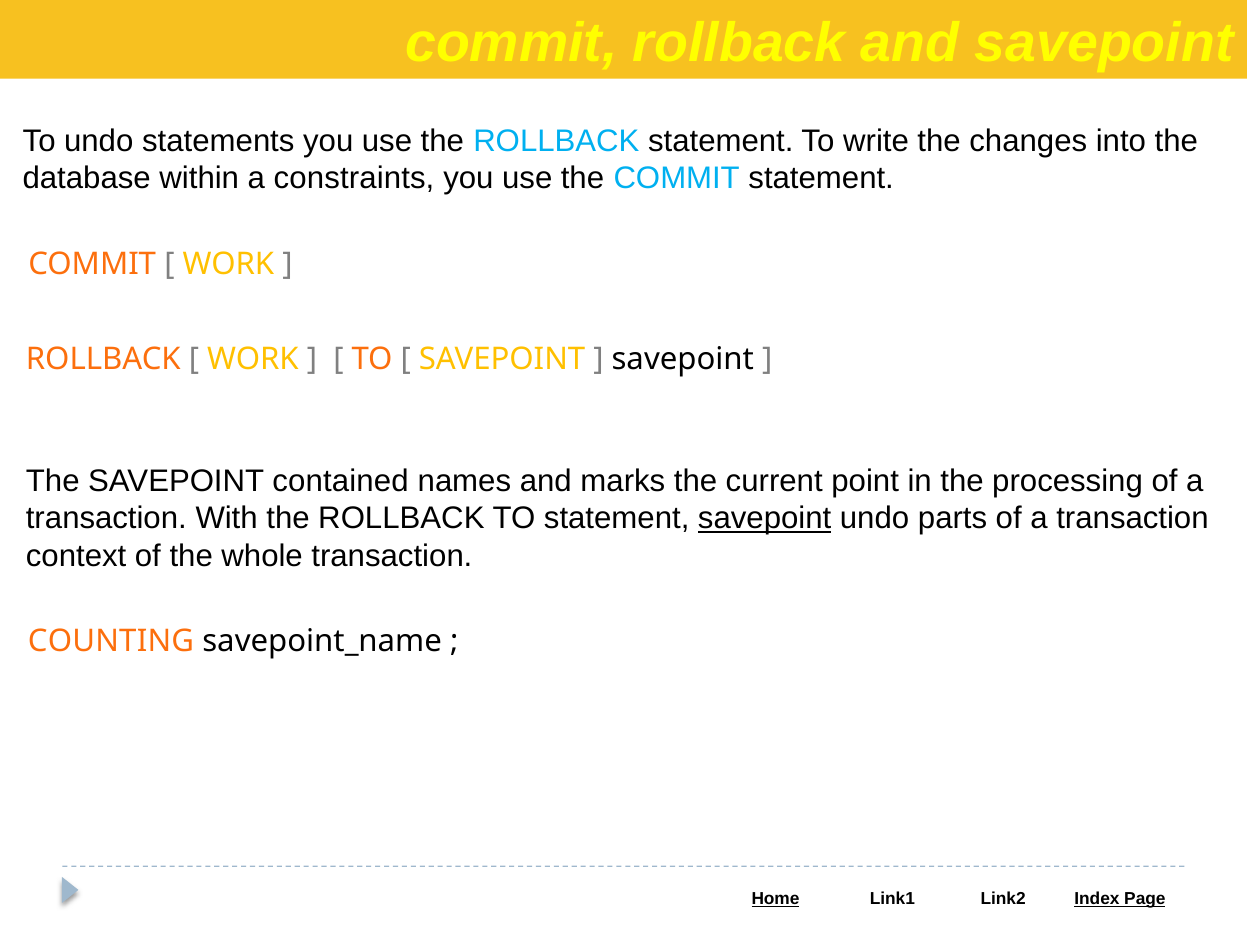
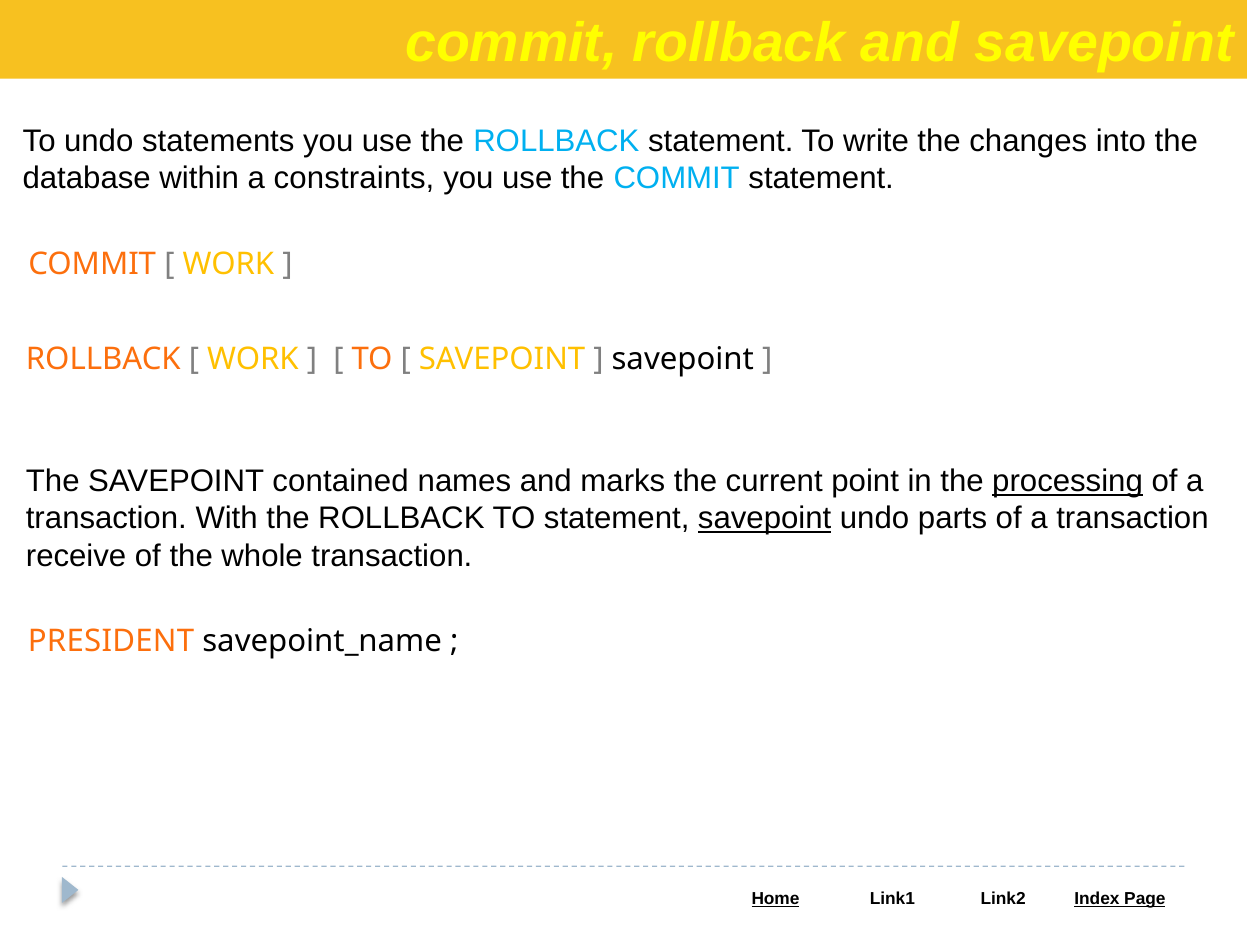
processing underline: none -> present (1068, 481)
context: context -> receive (76, 556)
COUNTING: COUNTING -> PRESIDENT (111, 642)
